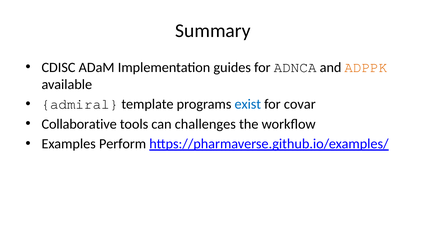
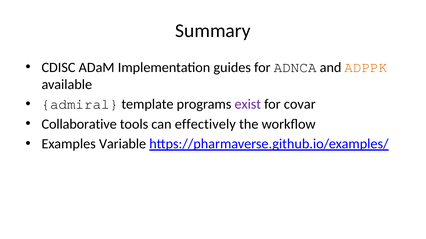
exist colour: blue -> purple (248, 104)
challenges: challenges -> effectively (205, 124)
Perform: Perform -> Variable (123, 144)
